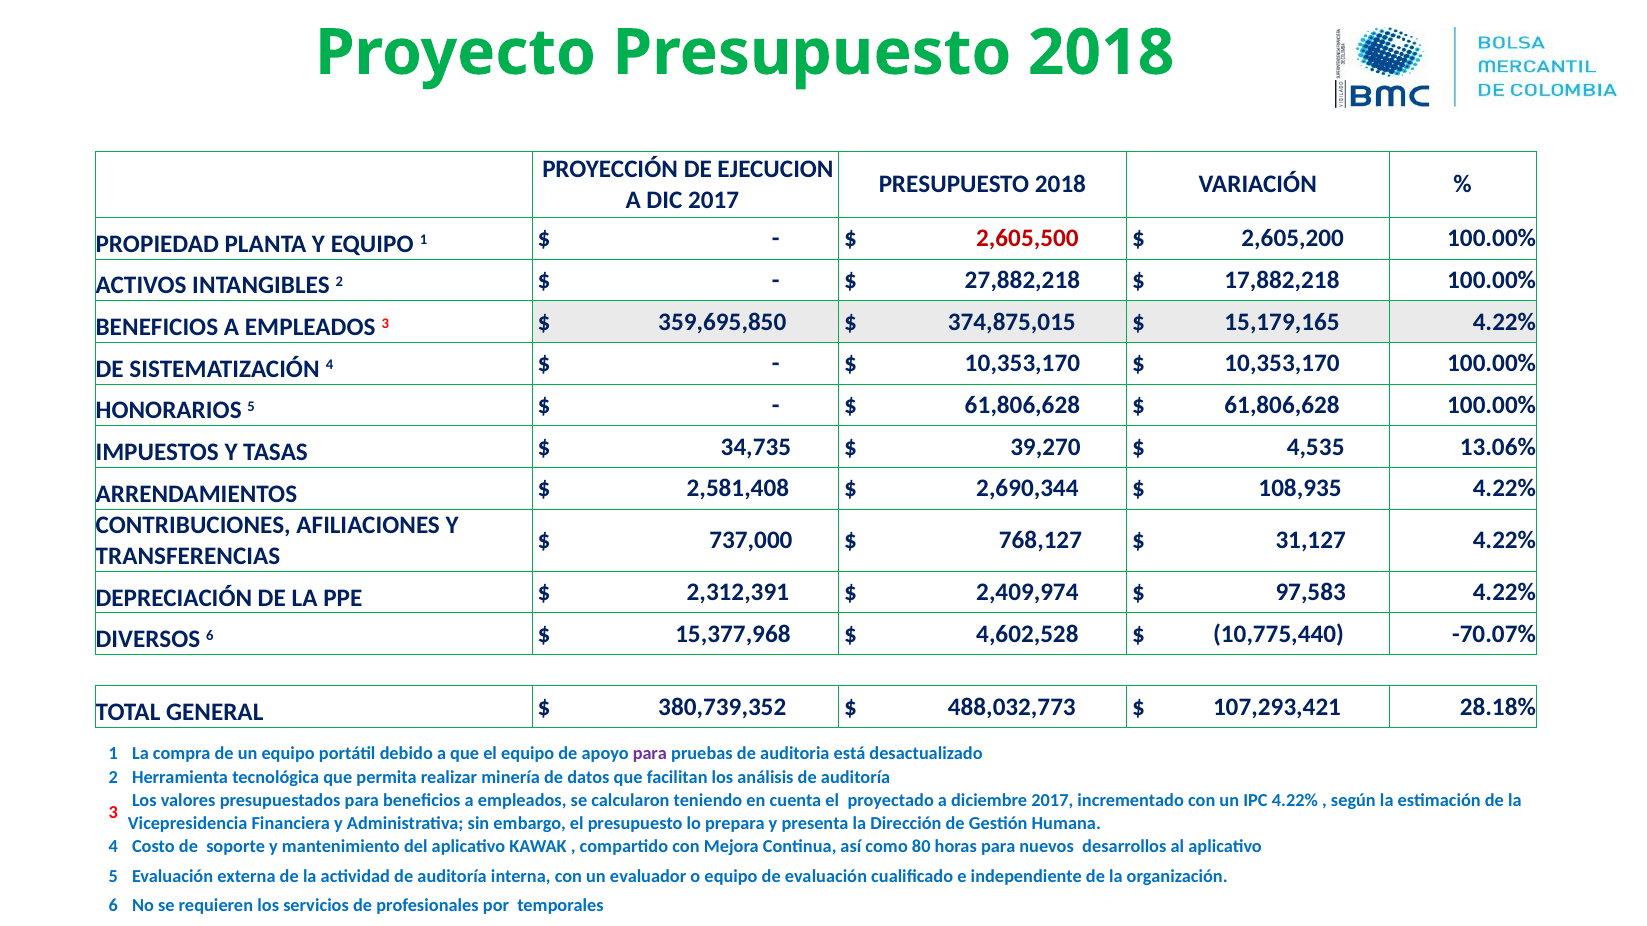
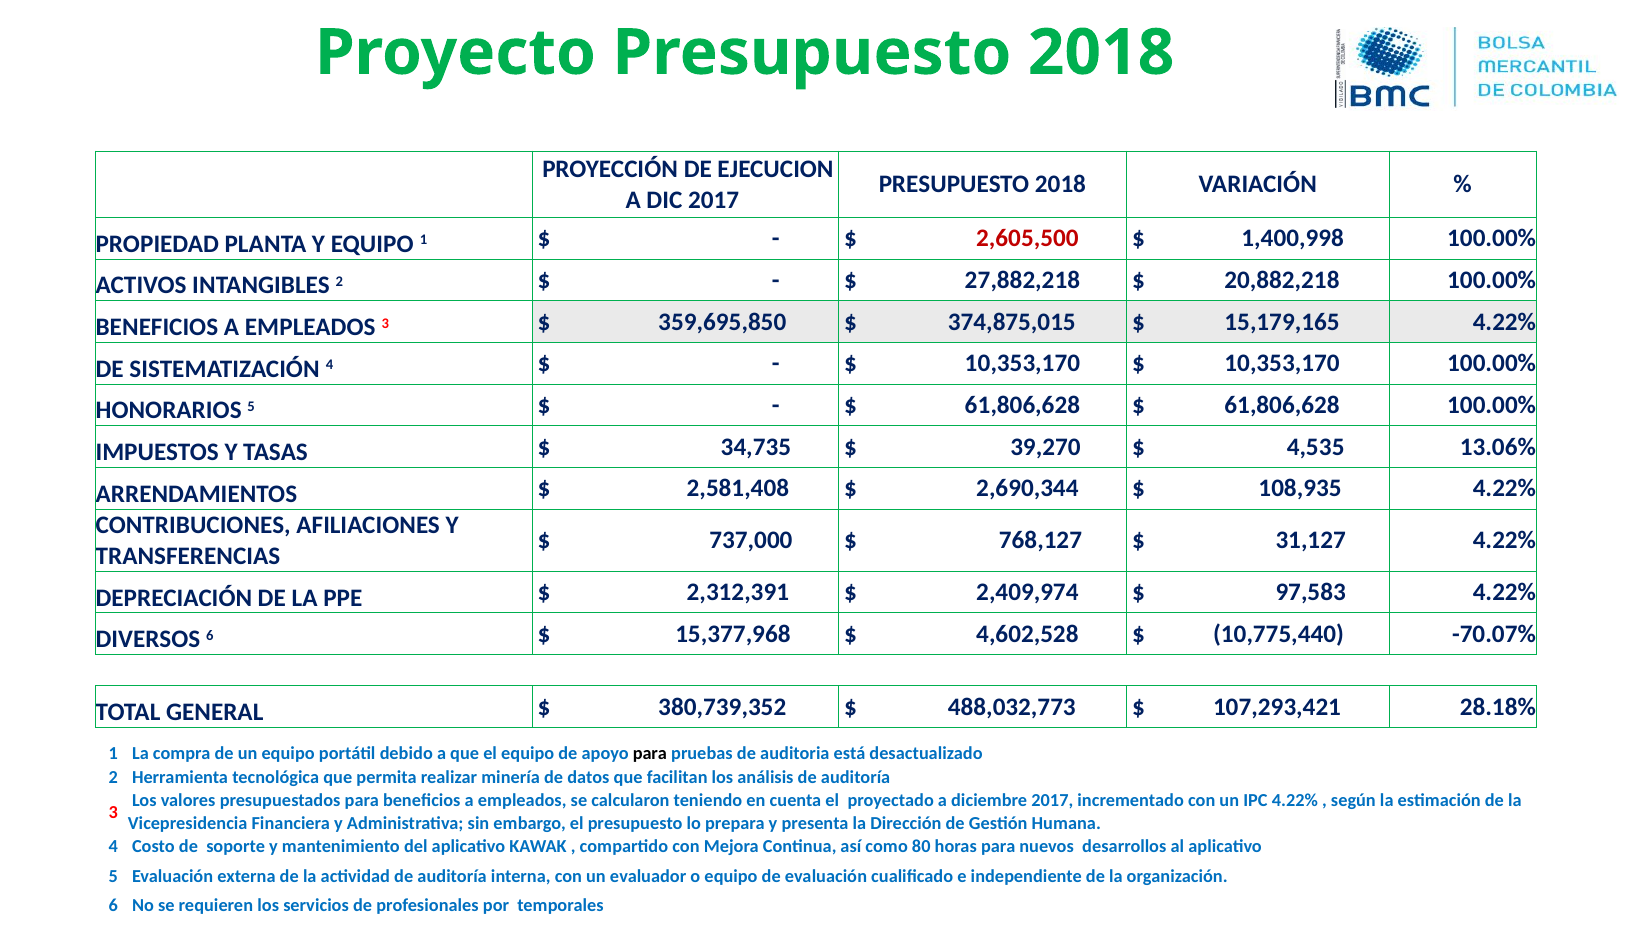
2,605,200: 2,605,200 -> 1,400,998 (1293, 239)
17,882,218: 17,882,218 -> 20,882,218 (1282, 280)
para colour: purple -> black (650, 754)
